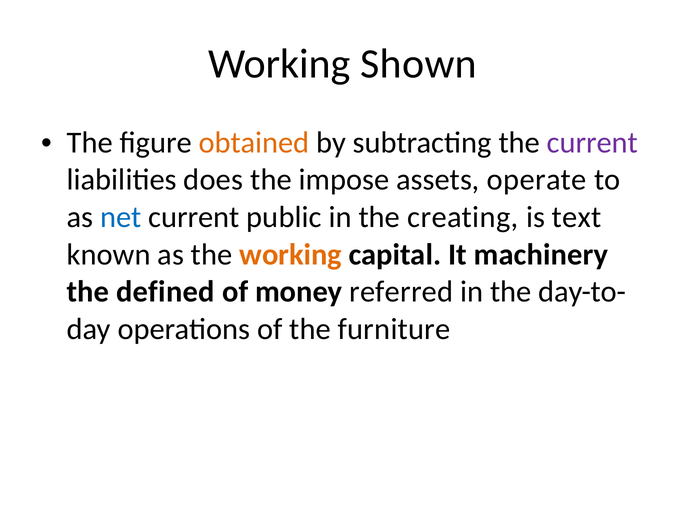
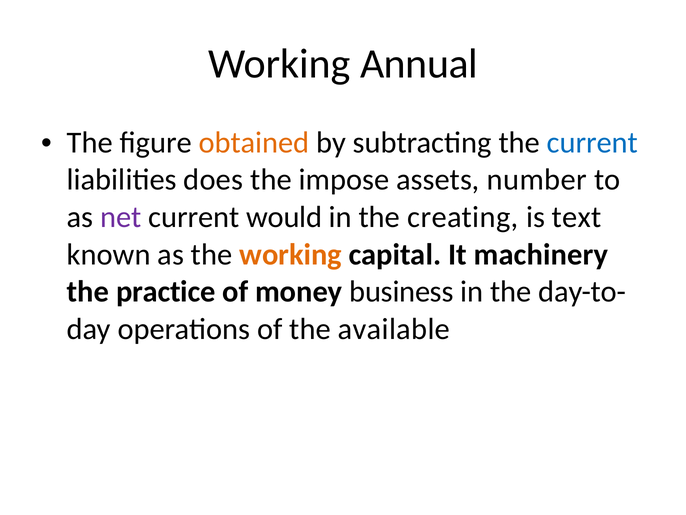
Shown: Shown -> Annual (419, 64)
current colour: purple -> blue (592, 142)
operate: operate -> number (537, 180)
net colour: blue -> purple (121, 217)
public: public -> would (284, 217)
defined: defined -> practice (166, 292)
referred: referred -> business (401, 292)
furniture: furniture -> available (394, 329)
